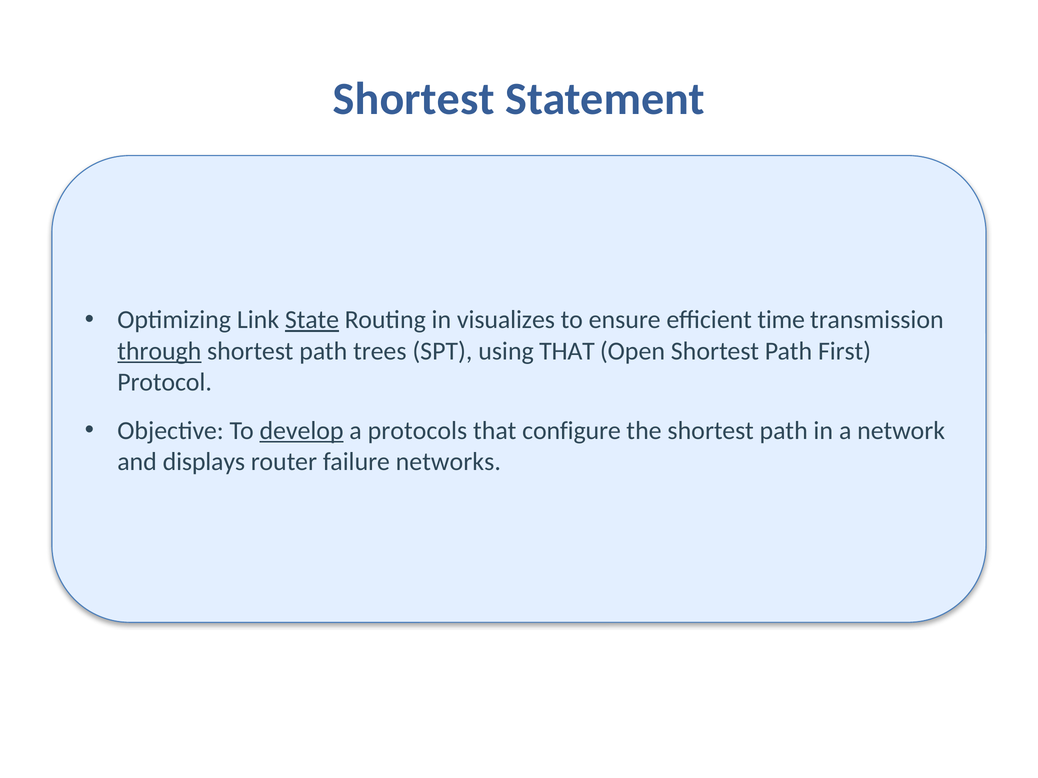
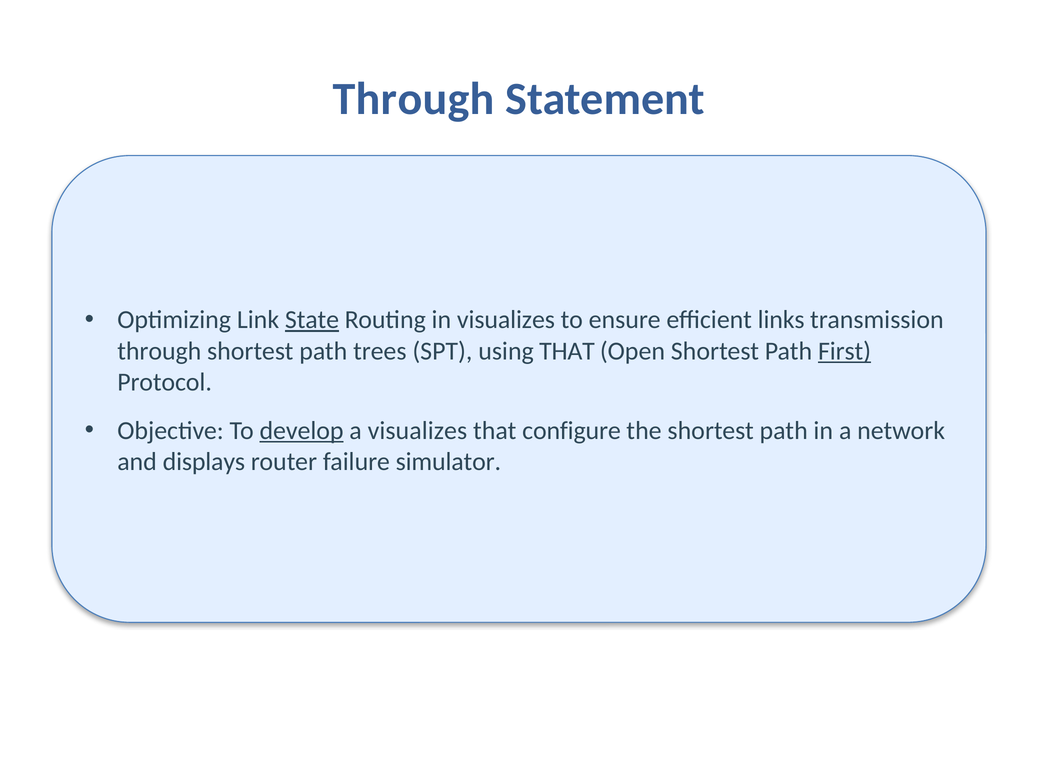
Shortest: Shortest -> Through (414, 99)
time: time -> links (781, 320)
through underline: present -> none (159, 351)
First underline: none -> present (845, 351)
a protocols: protocols -> visualizes (417, 431)
networks: networks -> simulator (448, 462)
